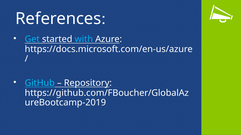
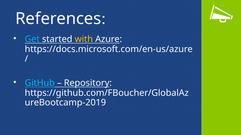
with colour: light blue -> yellow (84, 39)
